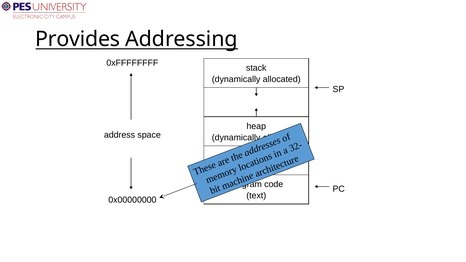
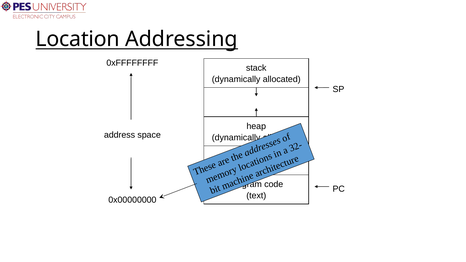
Provides: Provides -> Location (78, 39)
